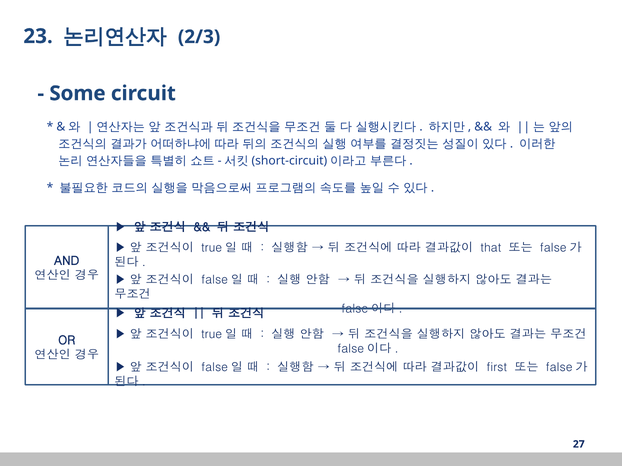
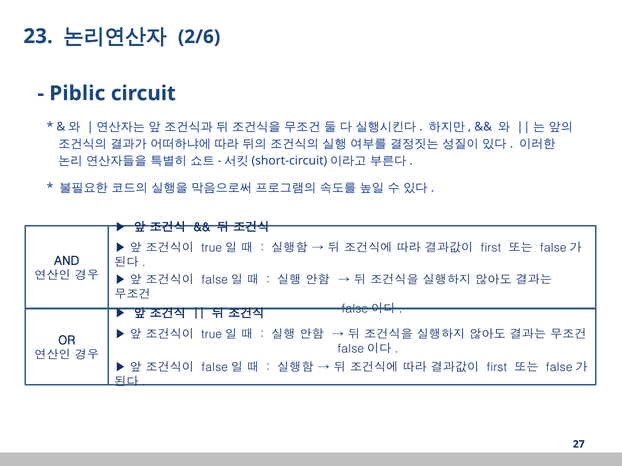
2/3: 2/3 -> 2/6 (199, 37)
Some: Some -> Piblic (77, 94)
that: that -> first (491, 248)
